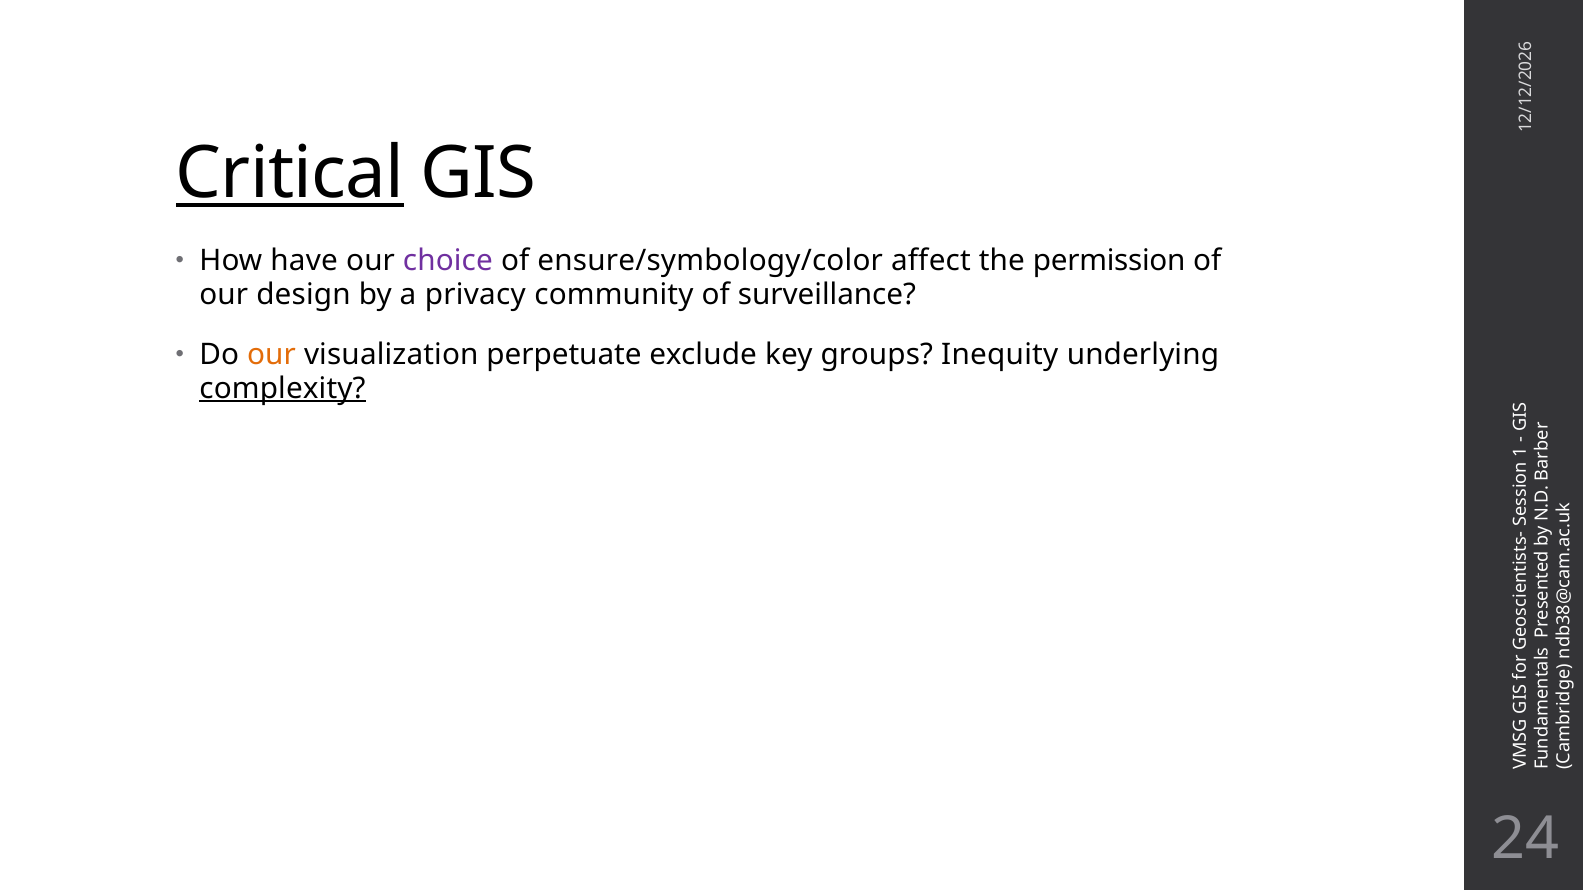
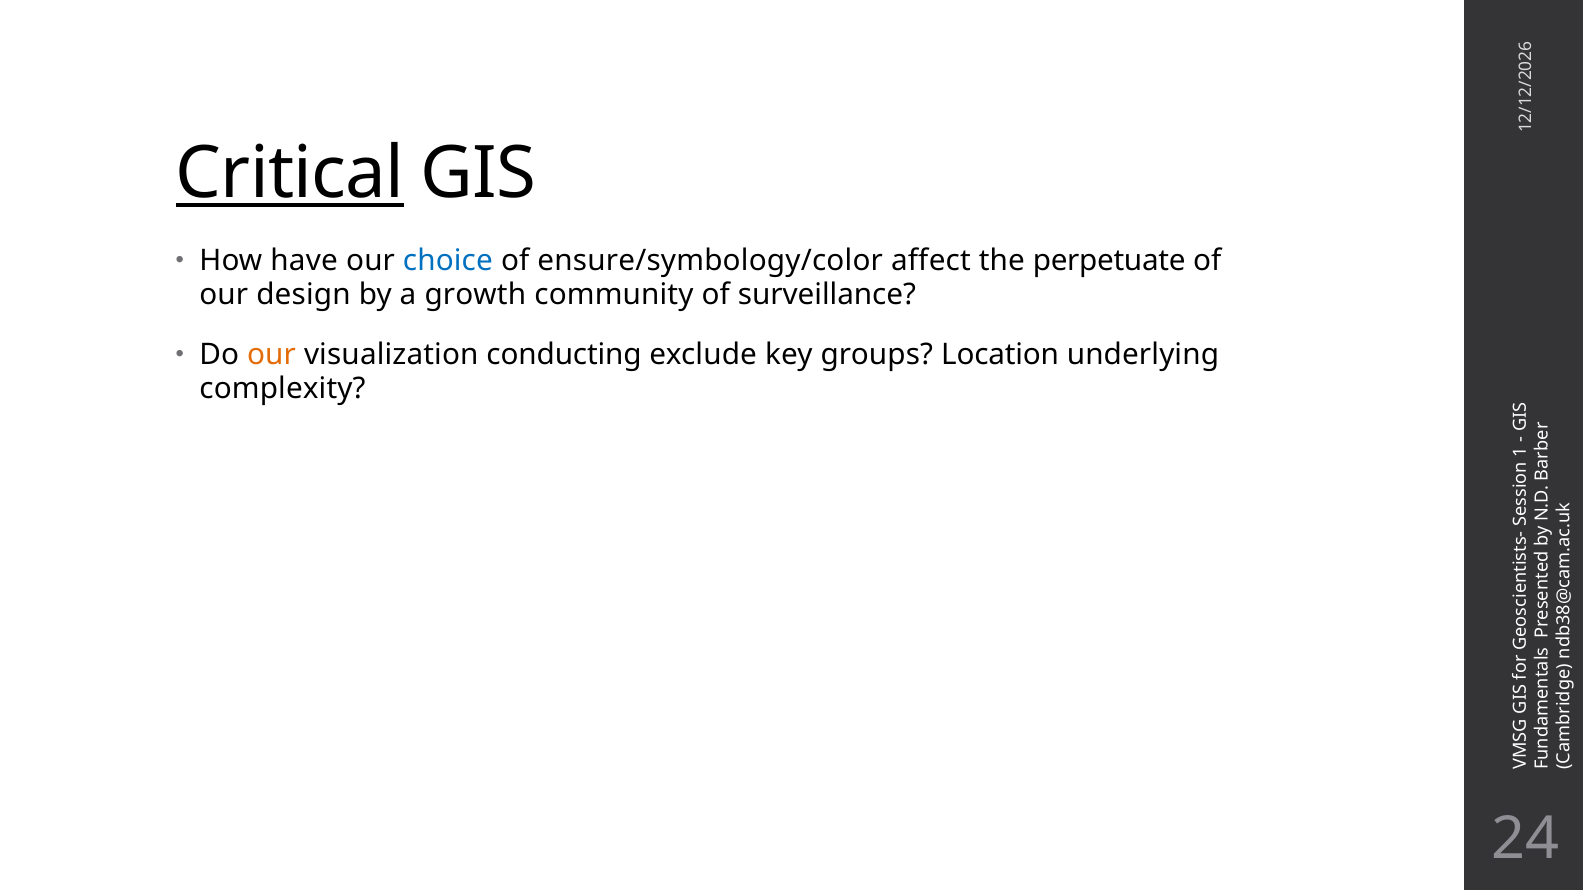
choice colour: purple -> blue (448, 261)
permission: permission -> perpetuate (1109, 261)
privacy: privacy -> growth (475, 294)
perpetuate: perpetuate -> conducting (564, 355)
Inequity: Inequity -> Location (1000, 355)
complexity underline: present -> none (282, 389)
